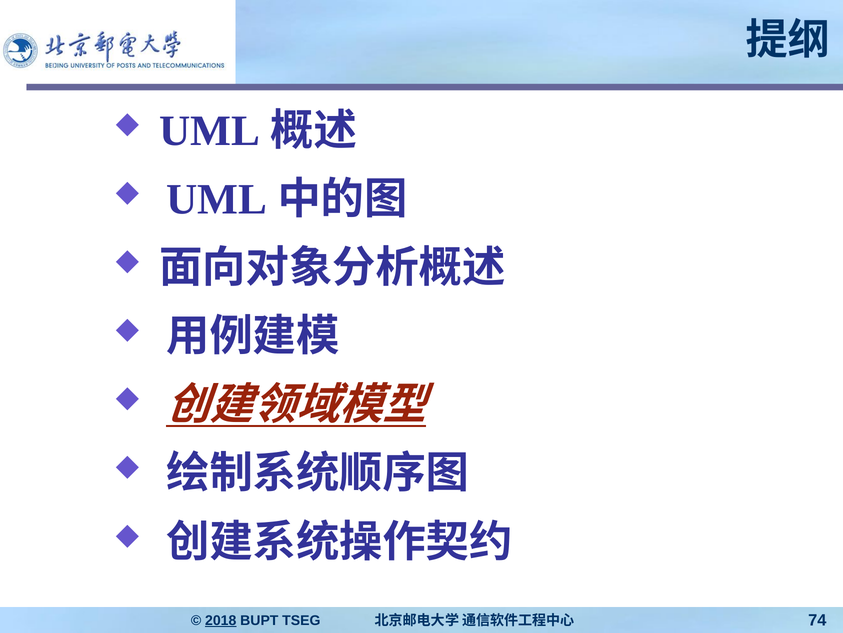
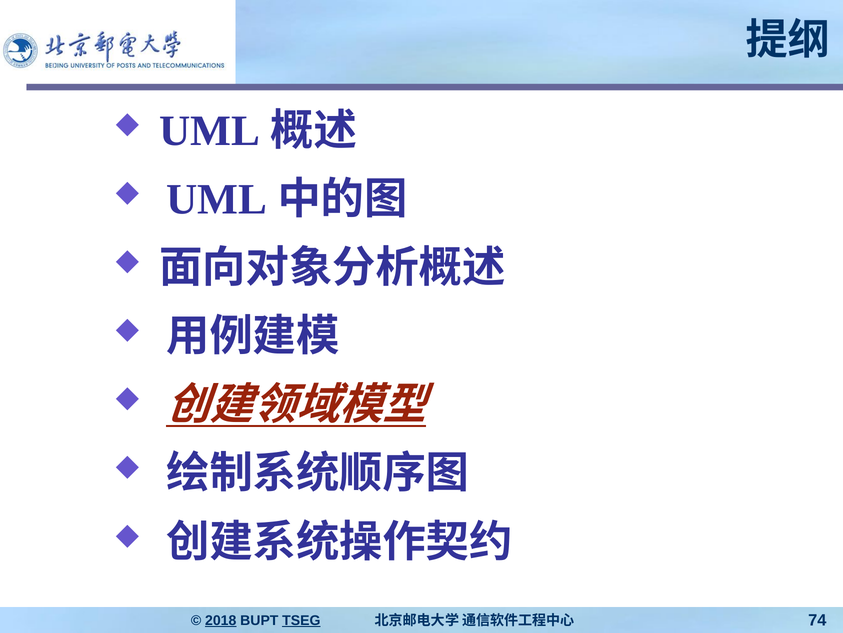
TSEG underline: none -> present (301, 620)
